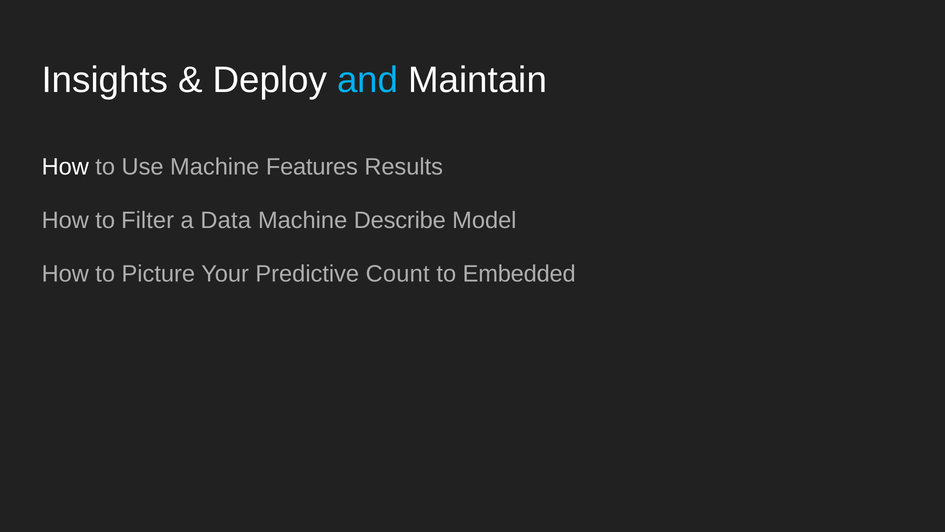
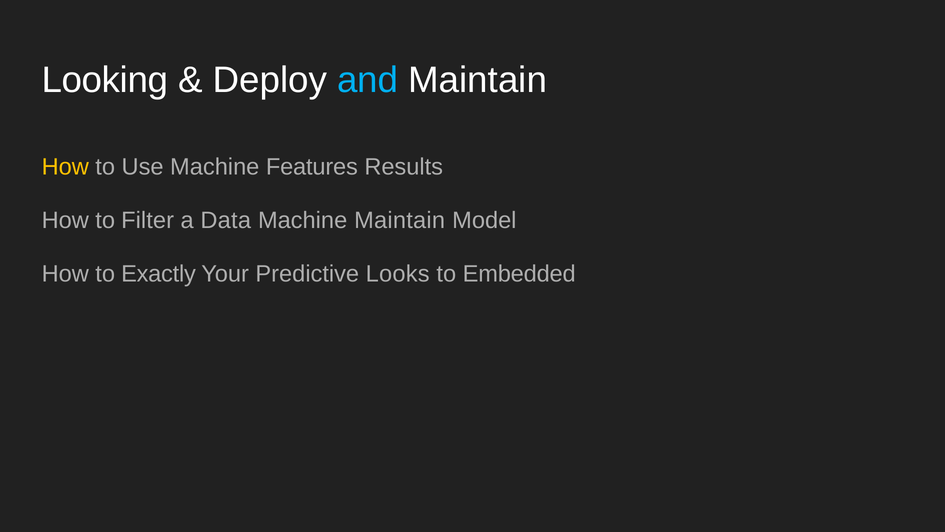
Insights: Insights -> Looking (105, 80)
How colour: white -> yellow (65, 167)
Machine Describe: Describe -> Maintain (400, 220)
Picture: Picture -> Exactly (158, 274)
Count: Count -> Looks (398, 274)
